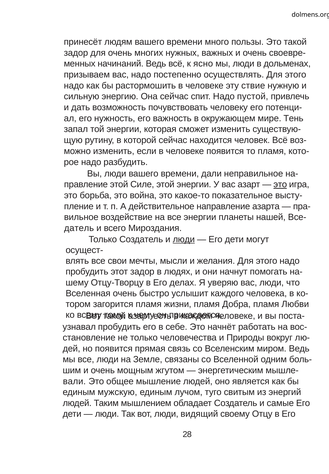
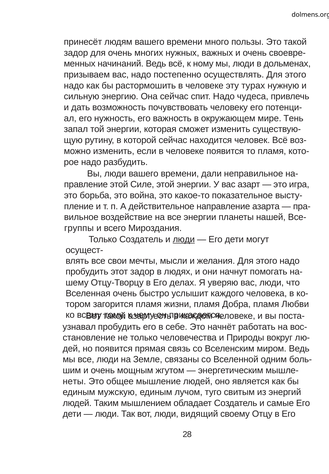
ясно: ясно -> ному (203, 64)
ствие: ствие -> турах (253, 85)
пустой: пустой -> чудеса (253, 96)
это underline: present -> none (280, 184)
датель: датель -> группы (79, 228)
вали: вали -> неты (74, 381)
